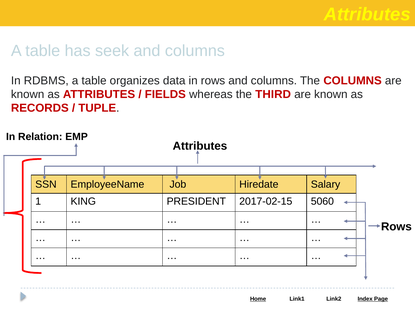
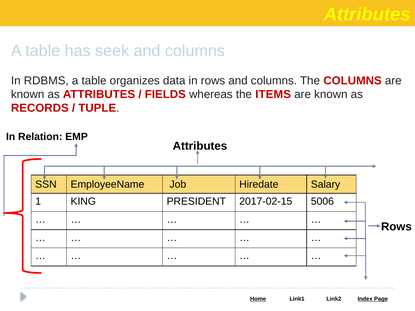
THIRD: THIRD -> ITEMS (273, 94)
5060: 5060 -> 5006 (322, 201)
